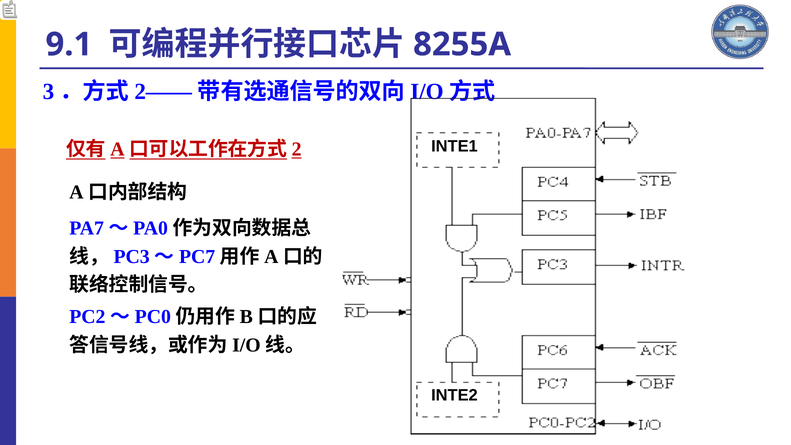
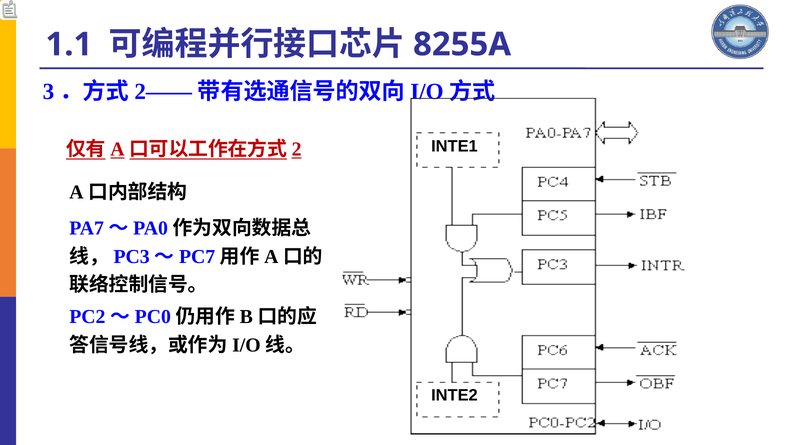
9.1: 9.1 -> 1.1 (69, 44)
